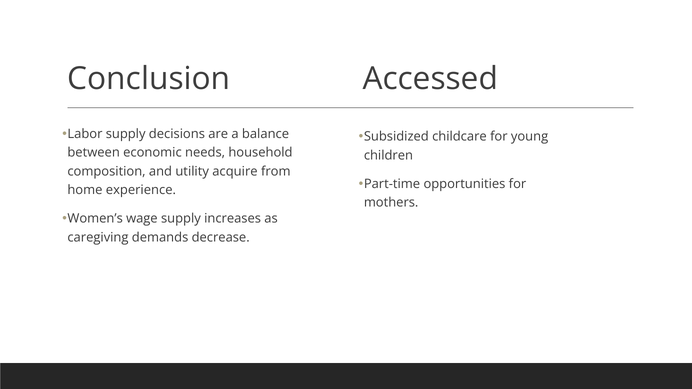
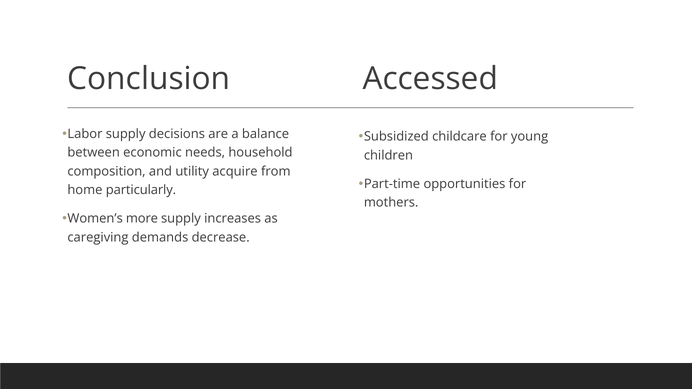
experience: experience -> particularly (141, 190)
wage: wage -> more (142, 219)
